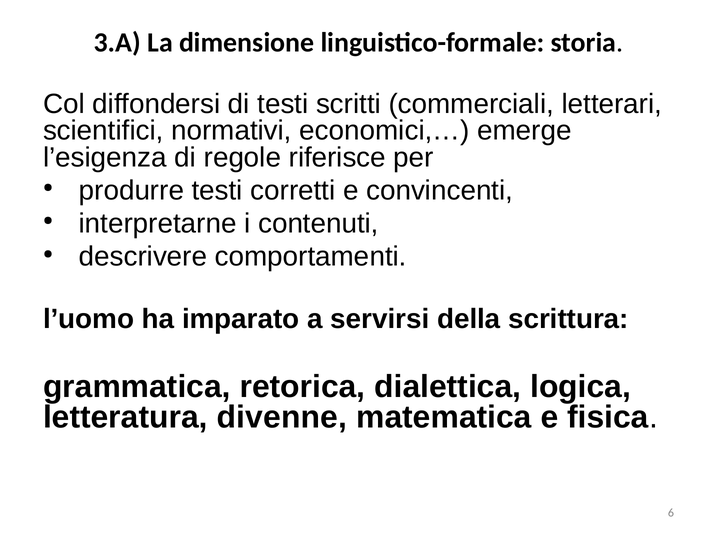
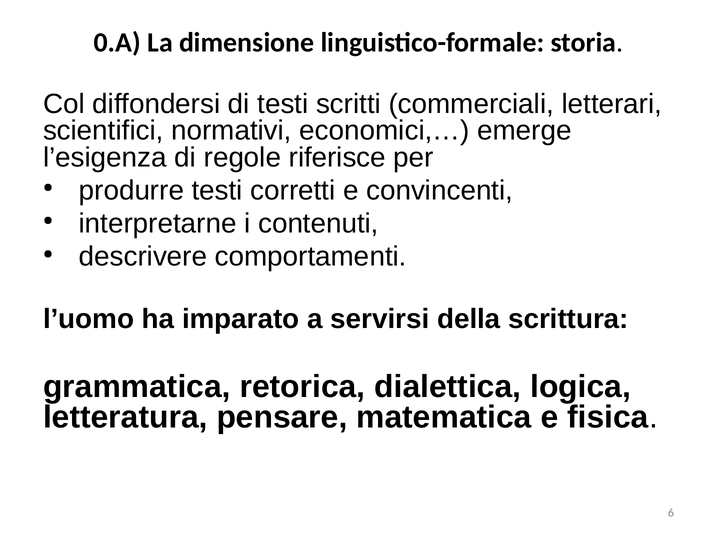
3.A: 3.A -> 0.A (117, 43)
divenne: divenne -> pensare (282, 418)
